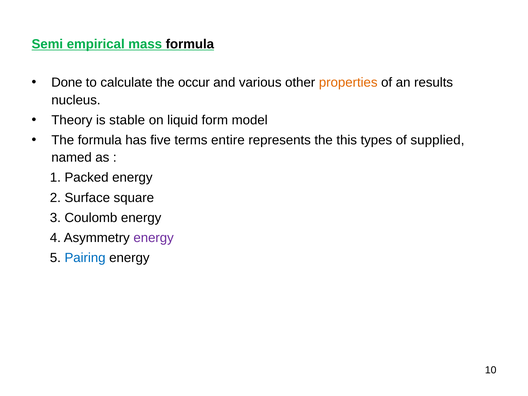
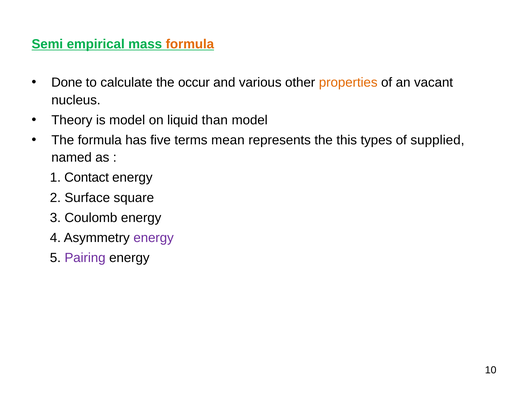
formula colour: black -> orange (190, 44)
results: results -> vacant (434, 83)
is stable: stable -> model (127, 120)
form: form -> than (215, 120)
entire: entire -> mean (228, 140)
Packed: Packed -> Contact (87, 178)
Pairing colour: blue -> purple (85, 258)
